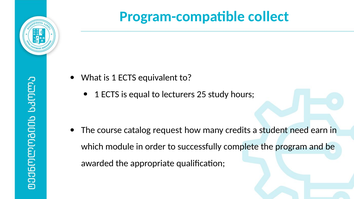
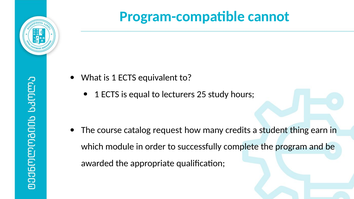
collect: collect -> cannot (269, 17)
need: need -> thing (299, 130)
